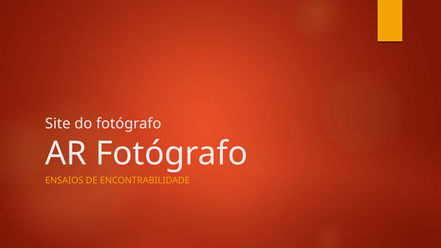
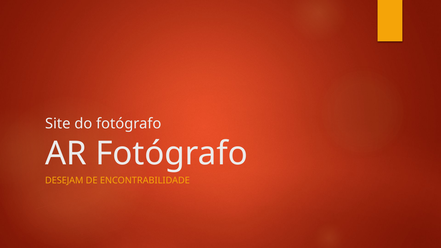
ENSAIOS: ENSAIOS -> DESEJAM (64, 181)
